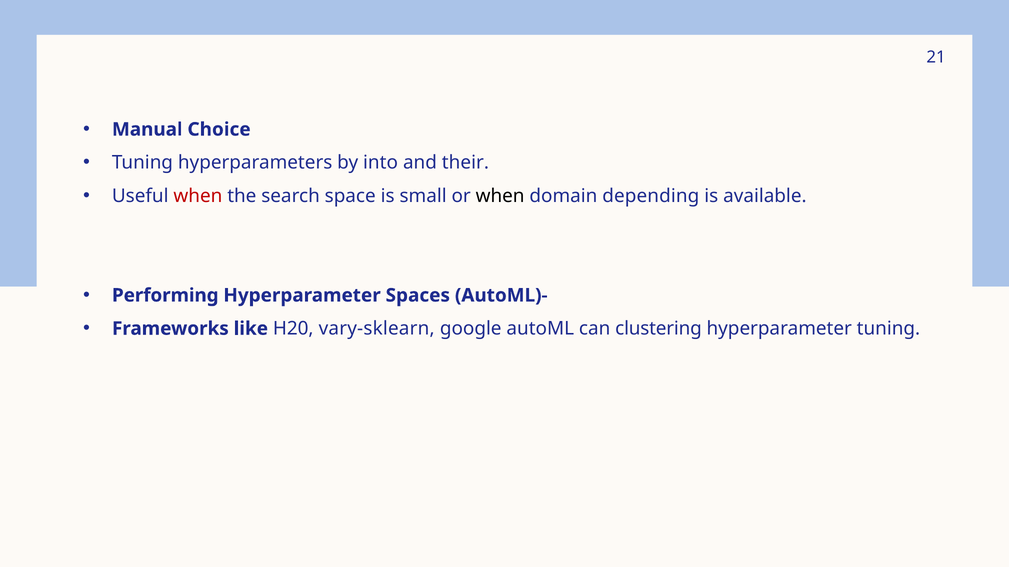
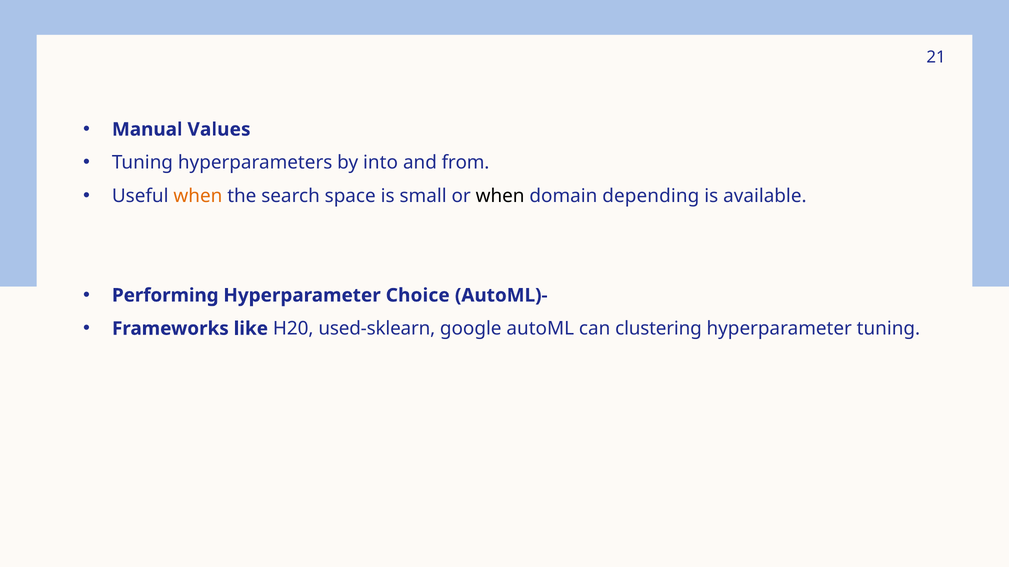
Choice: Choice -> Values (219, 130)
their: their -> from (466, 163)
when colour: red -> orange (198, 196)
Spaces: Spaces -> Choice (418, 296)
vary-sklearn: vary-sklearn -> used-sklearn (377, 329)
